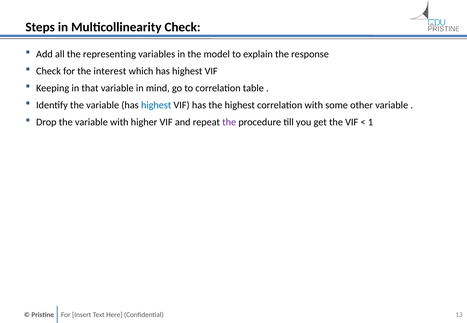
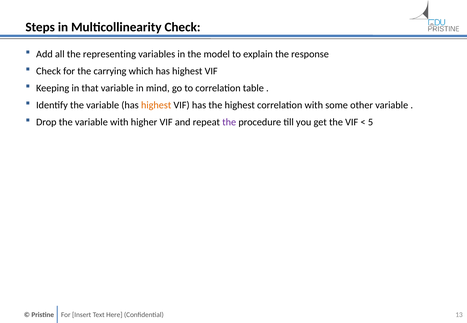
interest: interest -> carrying (110, 71)
highest colour: blue -> orange (156, 105)
1: 1 -> 5 (371, 122)
